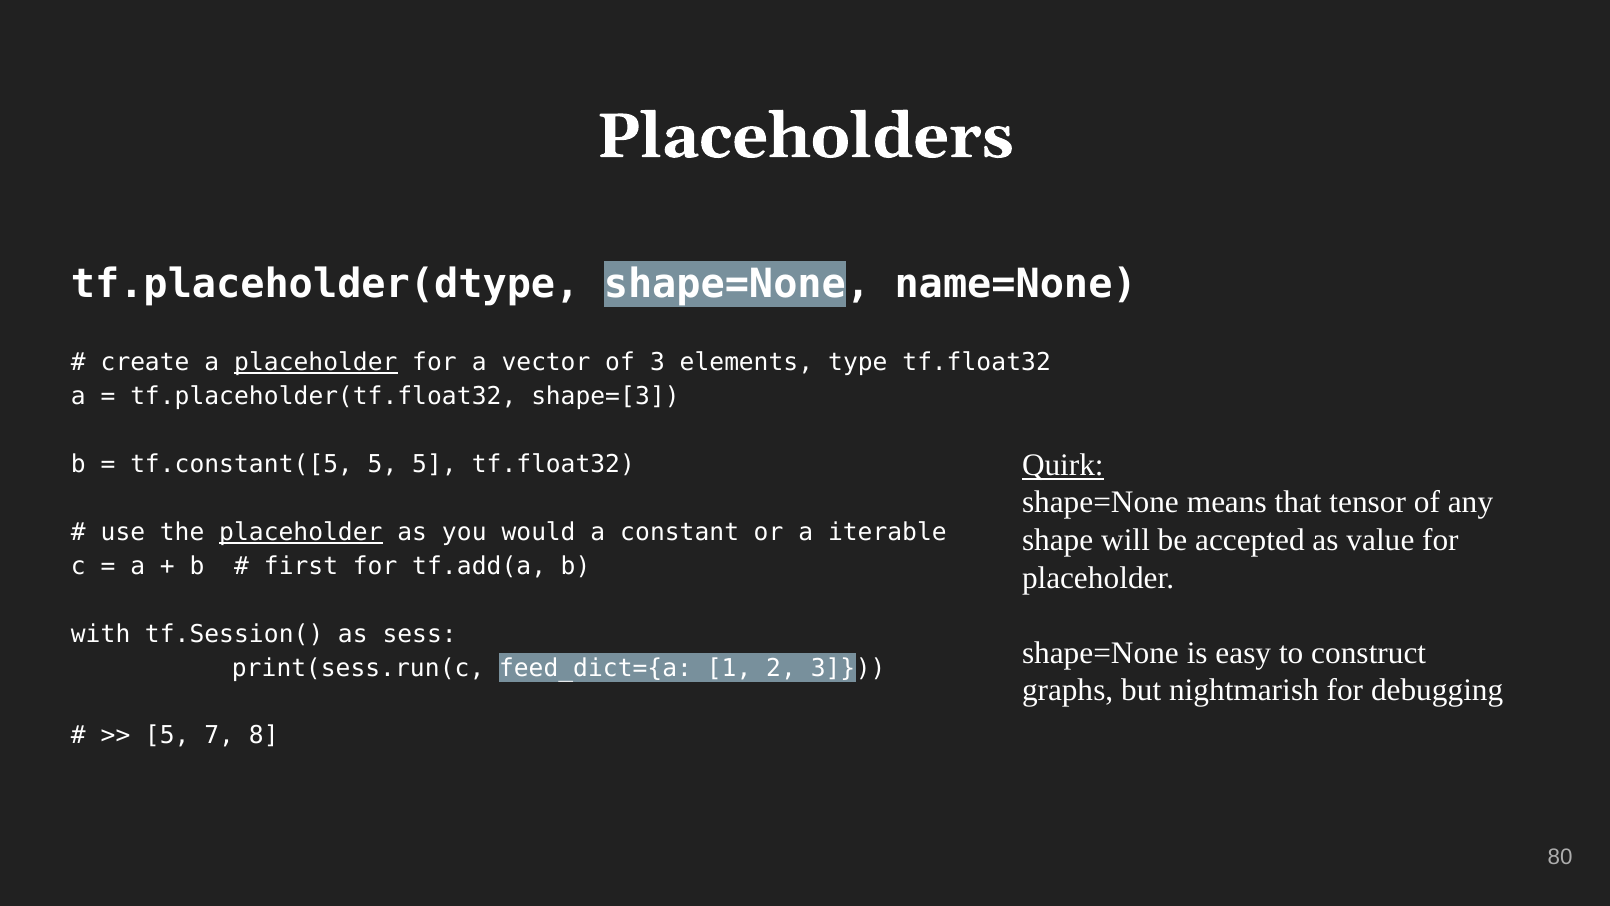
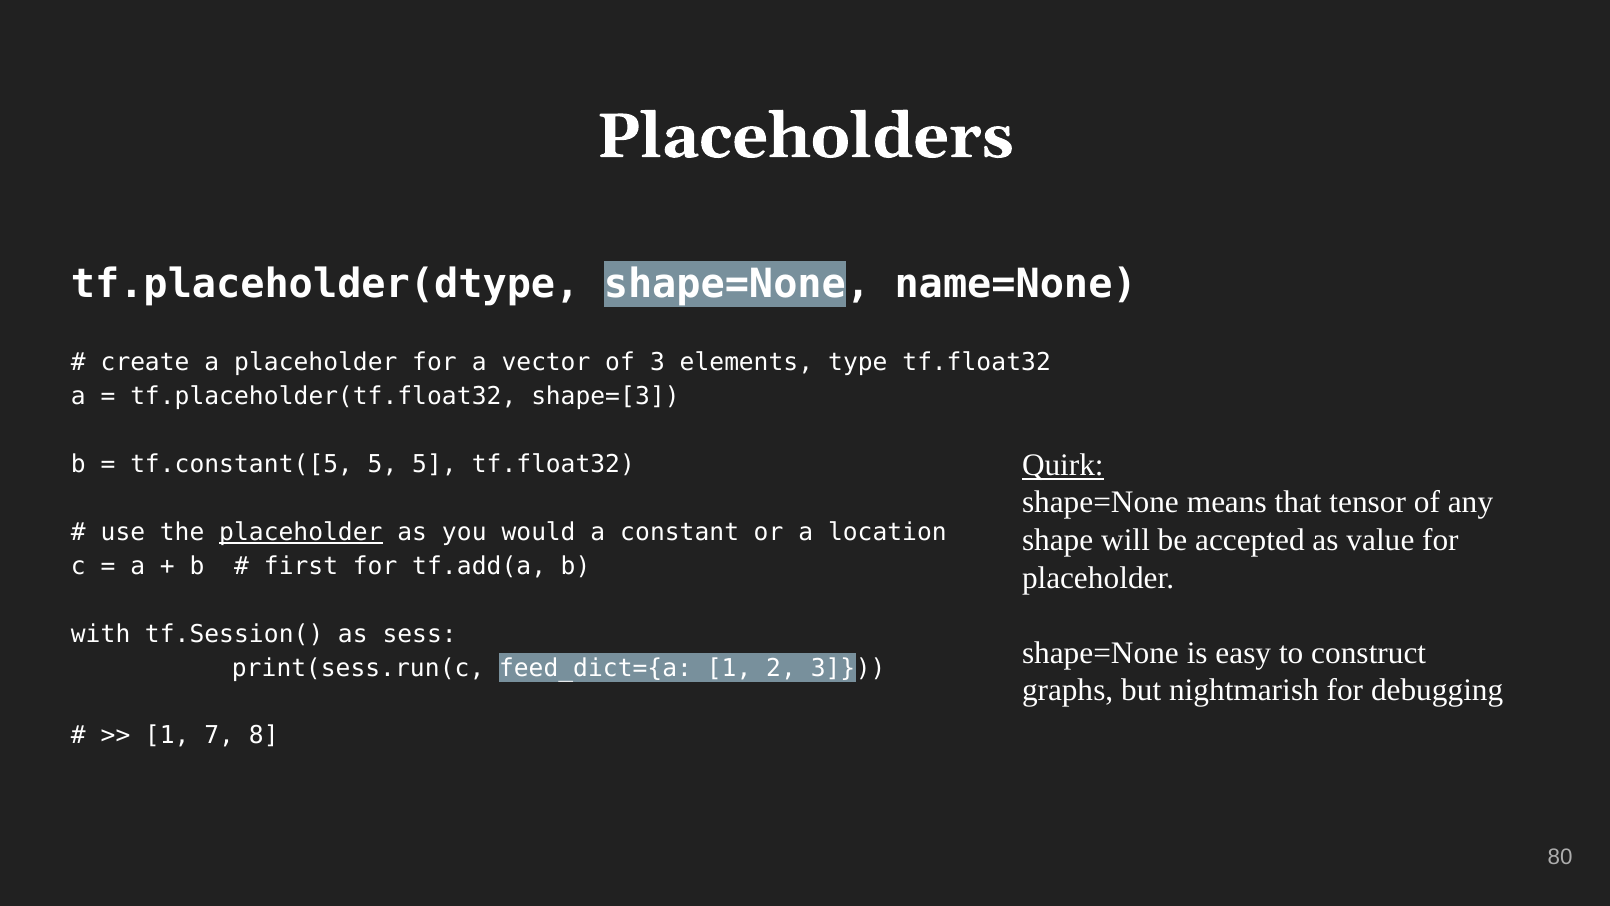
placeholder underline: present -> none (316, 362)
iterable: iterable -> location (887, 532)
5: 5 -> 1 (167, 735)
